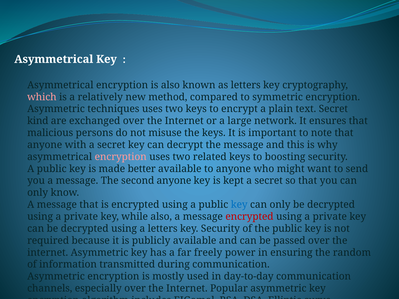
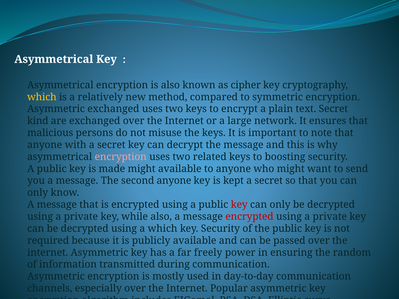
as letters: letters -> cipher (246, 85)
which colour: pink -> yellow (42, 97)
Asymmetric techniques: techniques -> exchanged (113, 109)
made better: better -> might (142, 169)
key colour: blue -> red (239, 205)
a letters: letters -> which (163, 229)
